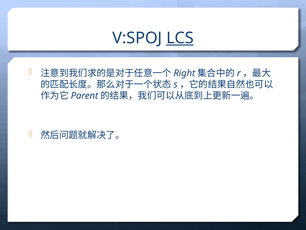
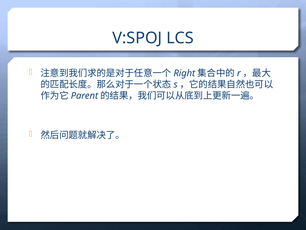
LCS underline: present -> none (180, 38)
